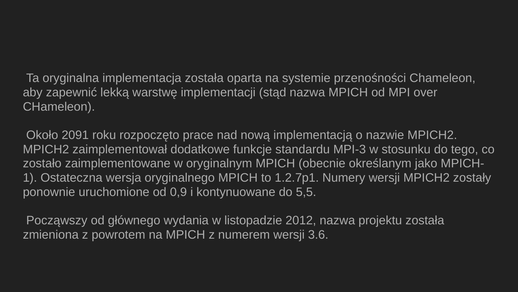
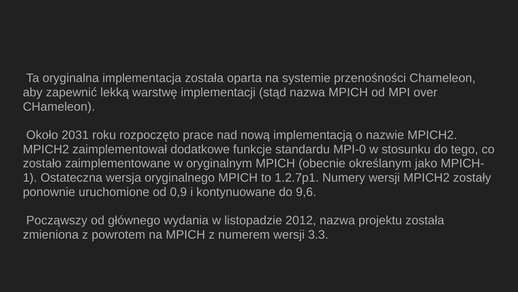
2091: 2091 -> 2031 (75, 135)
MPI-3: MPI-3 -> MPI-0 (350, 149)
5,5: 5,5 -> 9,6 (306, 192)
3.6: 3.6 -> 3.3 (318, 234)
